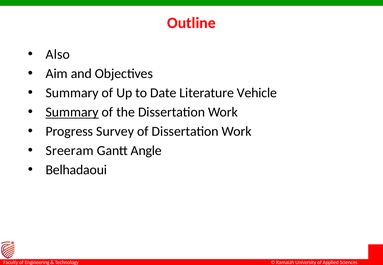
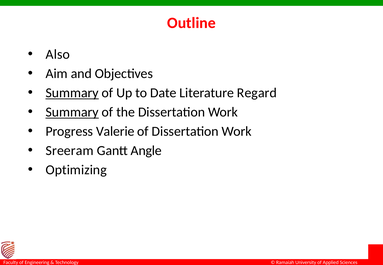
Summary underline: none -> present (72, 93)
Vehicle: Vehicle -> Regard (257, 93)
Survey: Survey -> Valerie (115, 131)
Belhadaoui: Belhadaoui -> Optimizing (76, 170)
